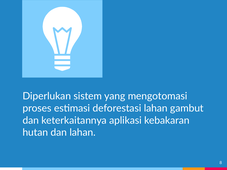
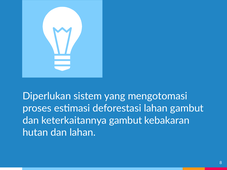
keterkaitannya aplikasi: aplikasi -> gambut (126, 121)
